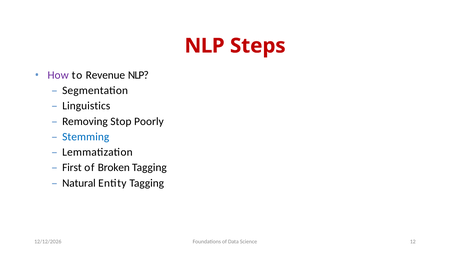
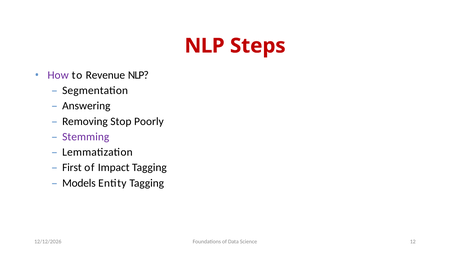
Linguistics: Linguistics -> Answering (86, 106)
Stemming colour: blue -> purple (86, 137)
Broken: Broken -> Impact (114, 168)
Natural: Natural -> Models (79, 183)
